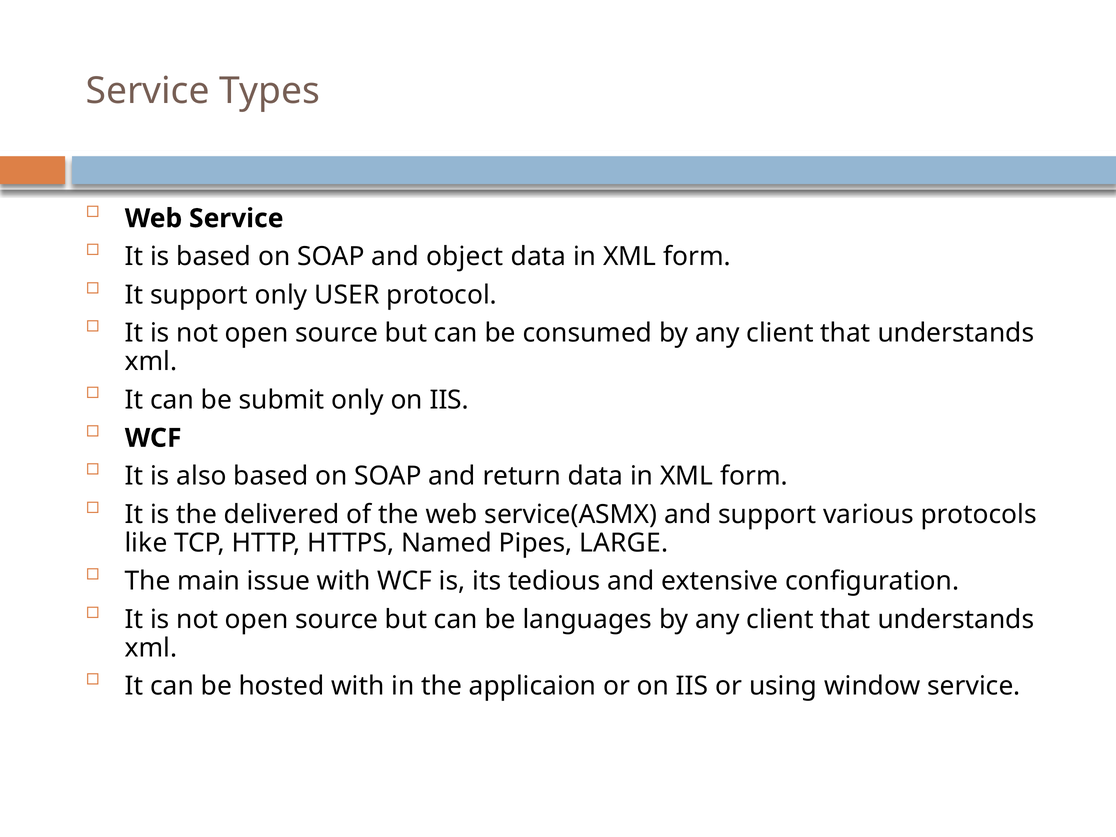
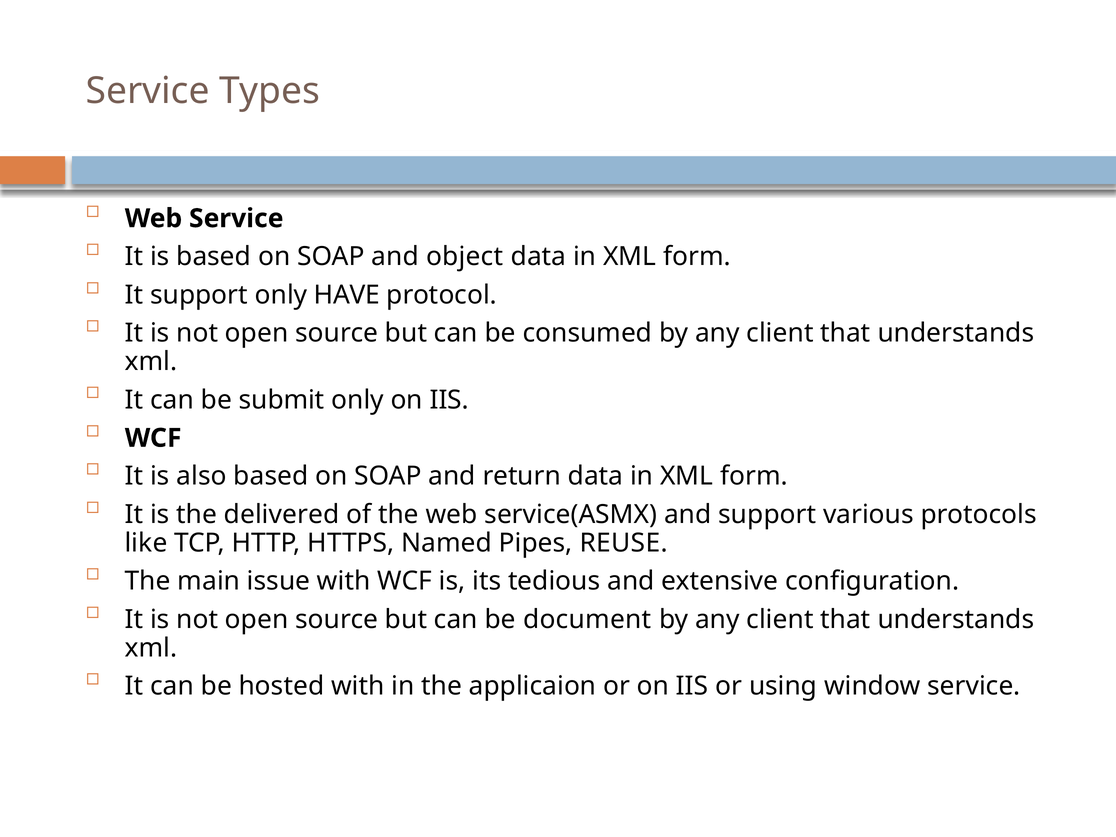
USER: USER -> HAVE (347, 295)
LARGE: LARGE -> REUSE (624, 543)
languages: languages -> document (587, 619)
